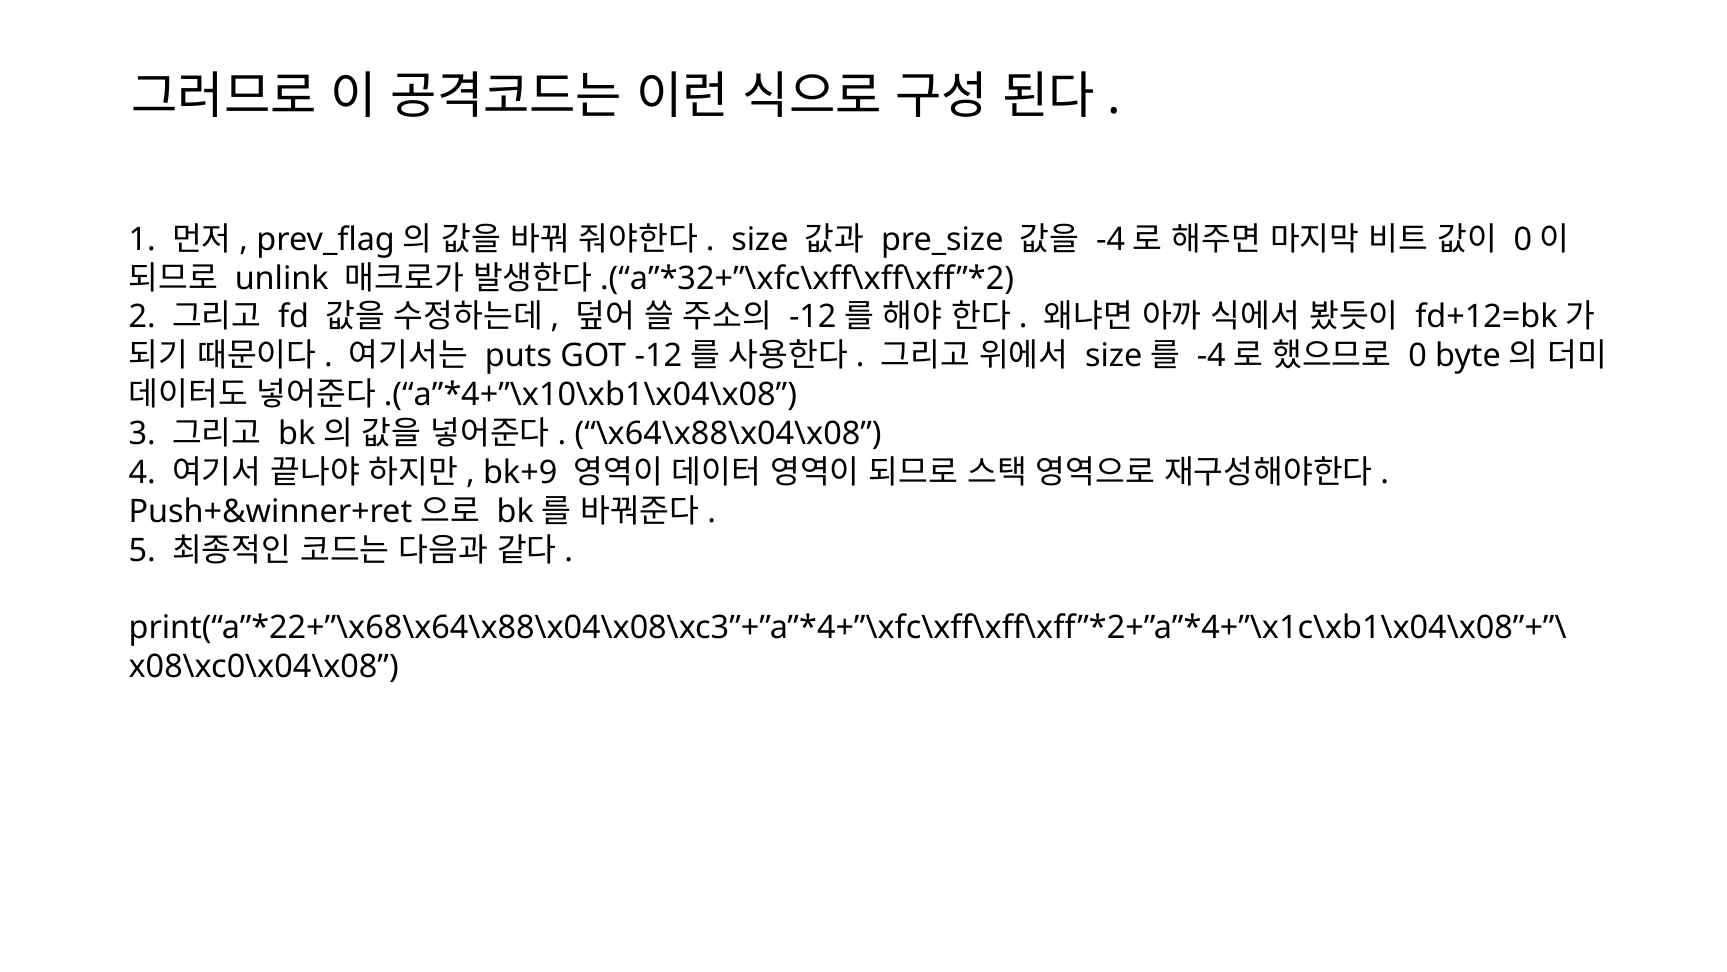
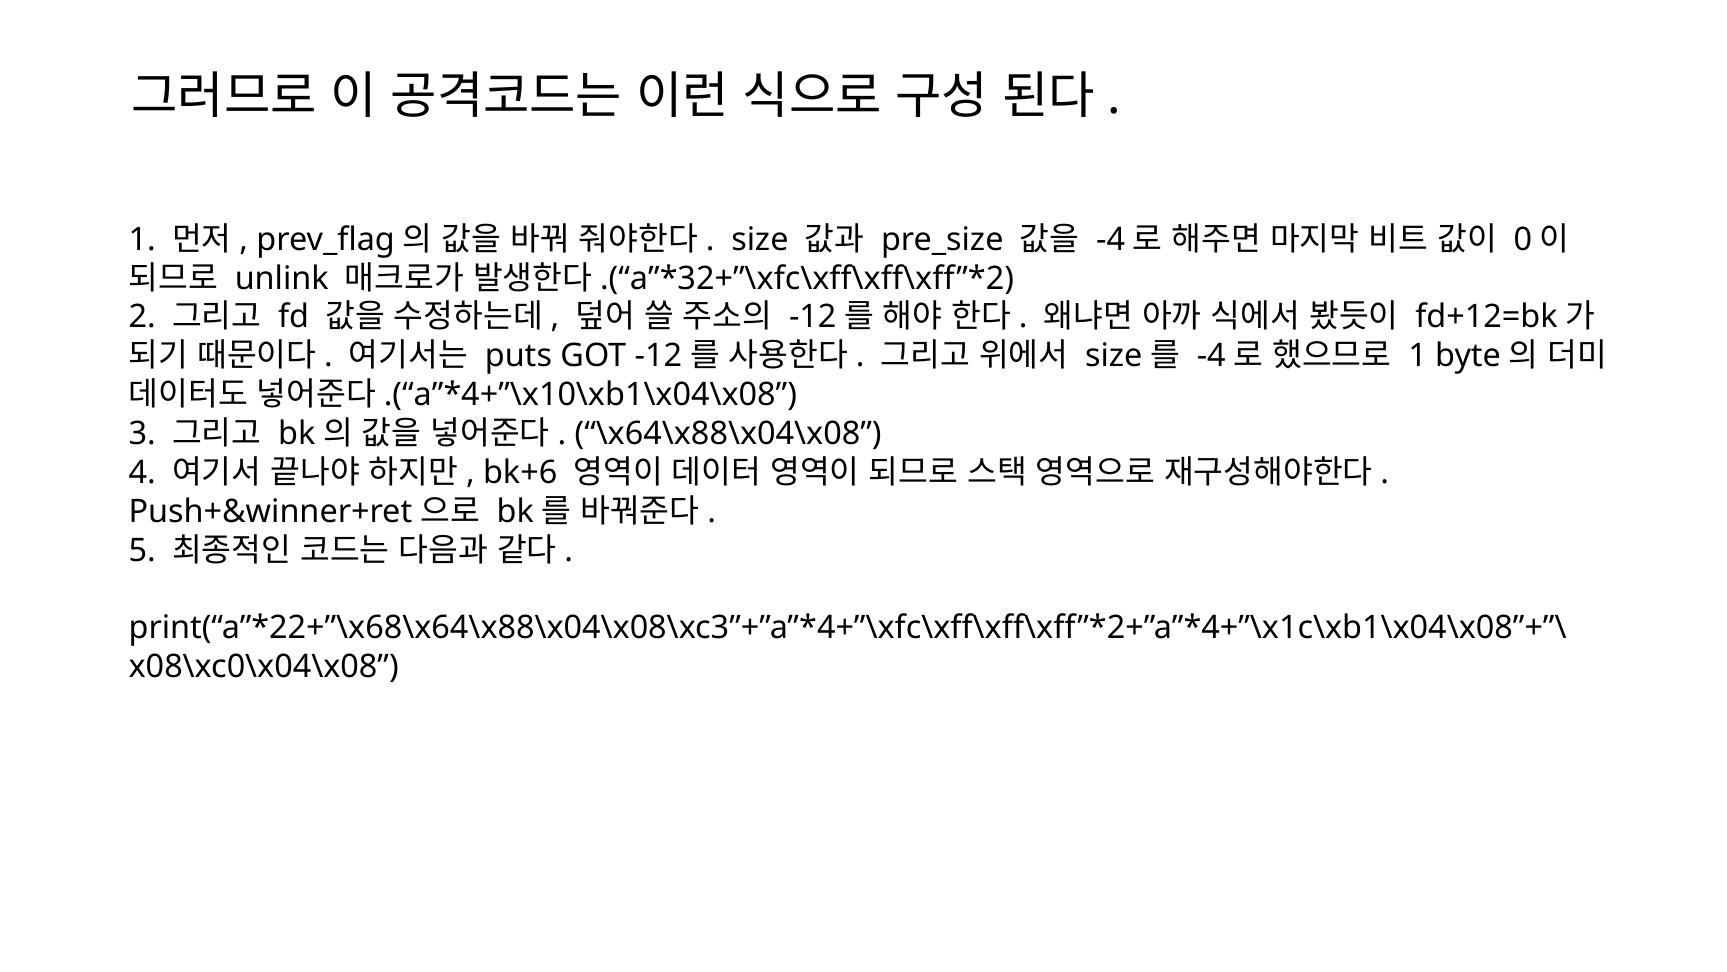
0: 0 -> 1 (1418, 356)
bk+9: bk+9 -> bk+6 (520, 472)
